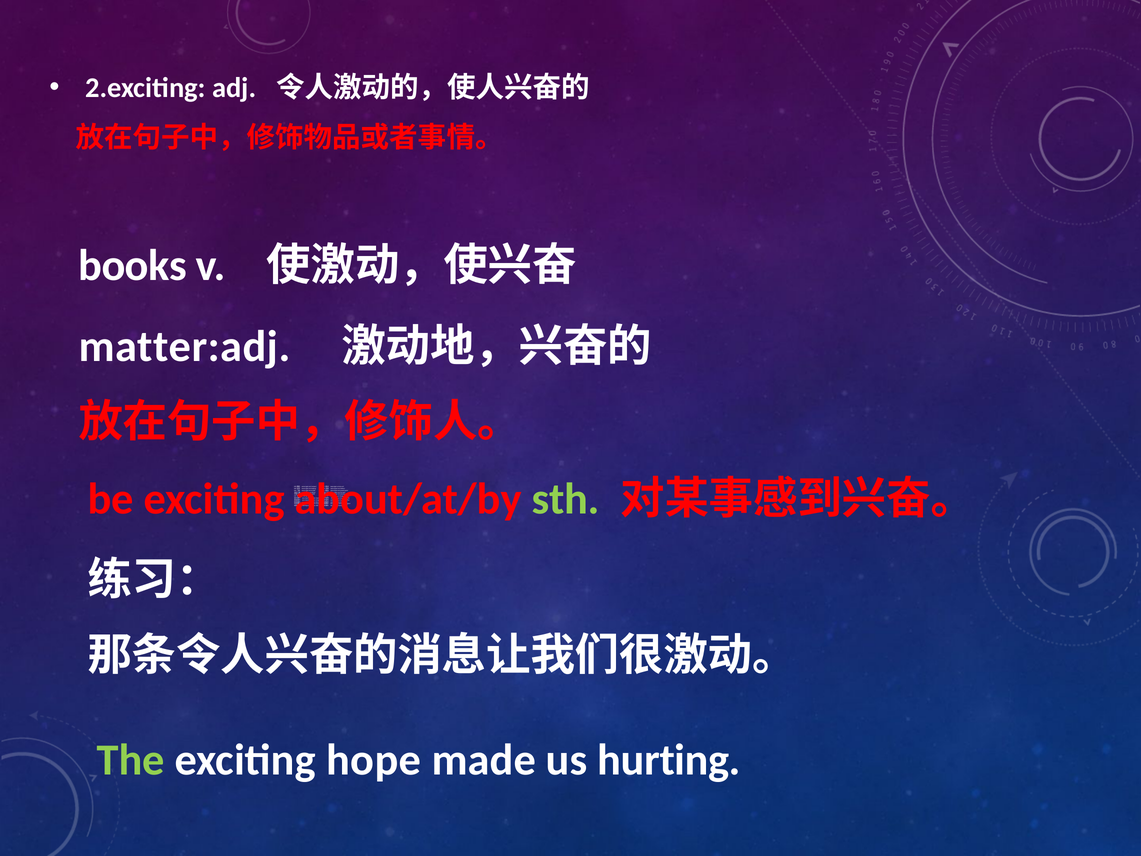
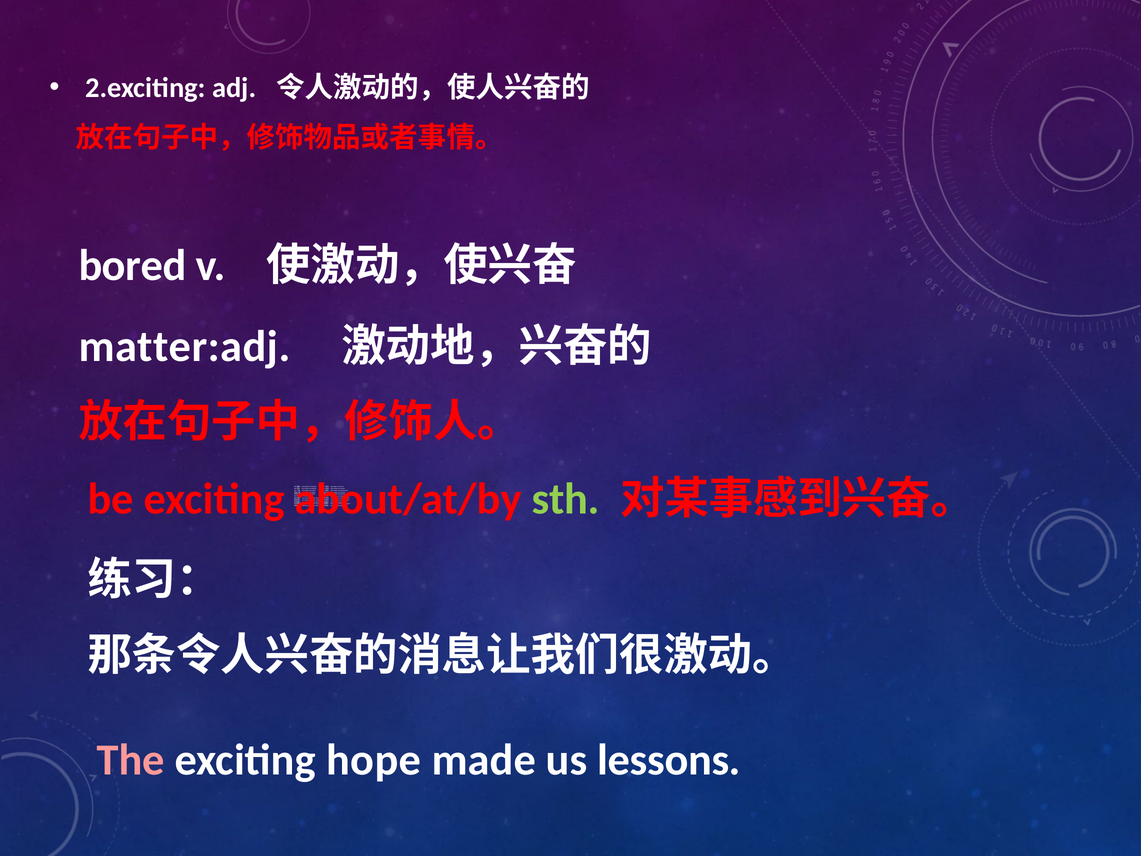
books: books -> bored (132, 265)
The colour: light green -> pink (131, 760)
hurting: hurting -> lessons (669, 760)
